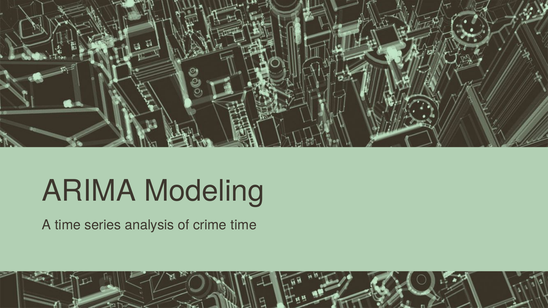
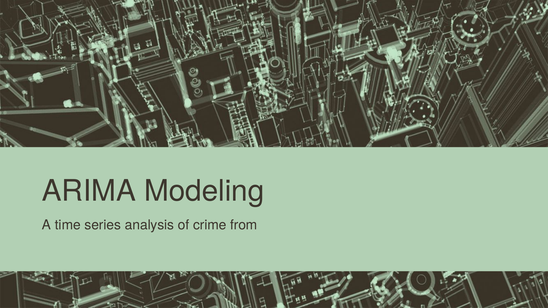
crime time: time -> from (244, 225)
